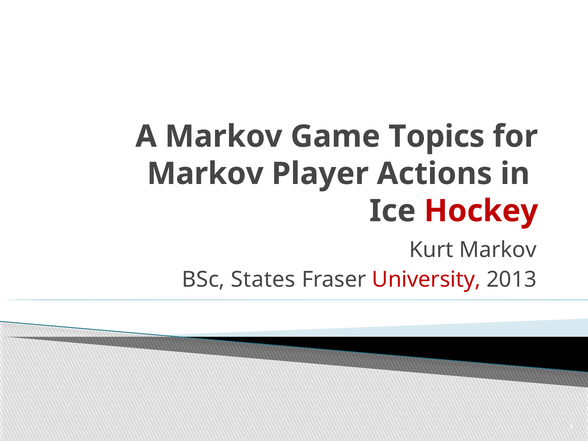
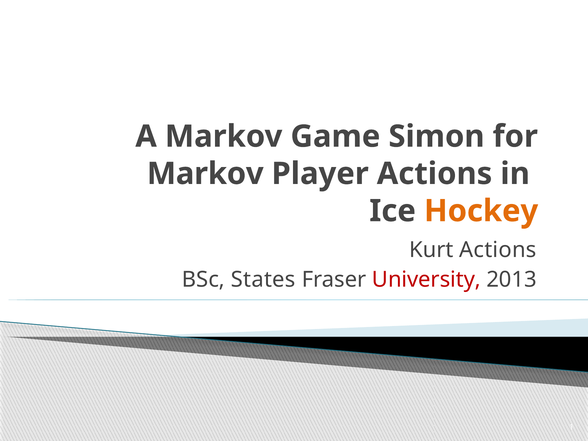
Topics: Topics -> Simon (436, 137)
Hockey colour: red -> orange (481, 211)
Kurt Markov: Markov -> Actions (498, 250)
